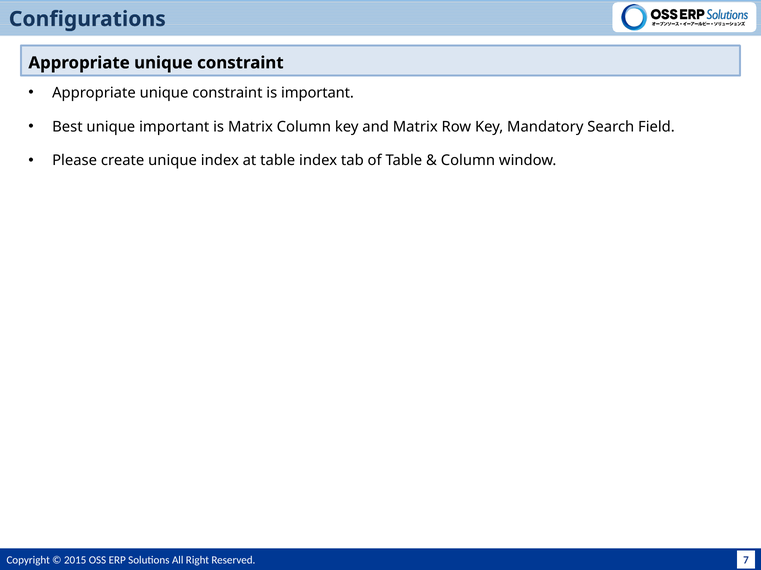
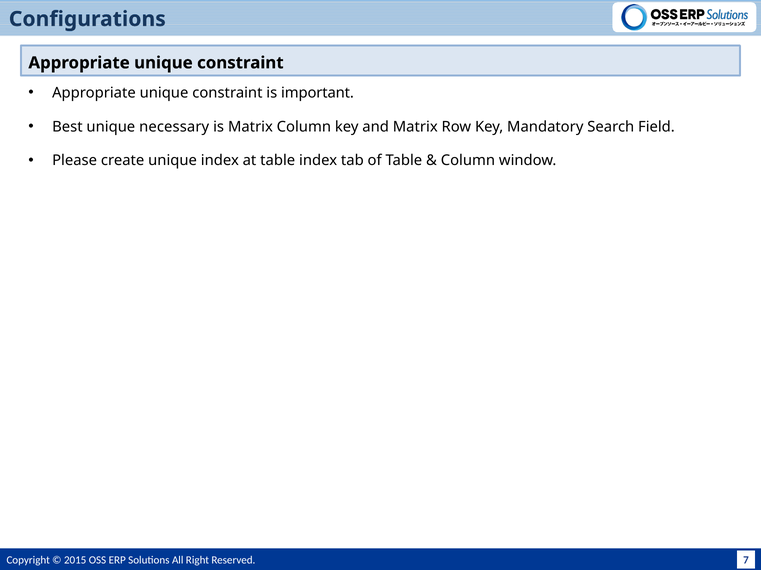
unique important: important -> necessary (174, 127)
